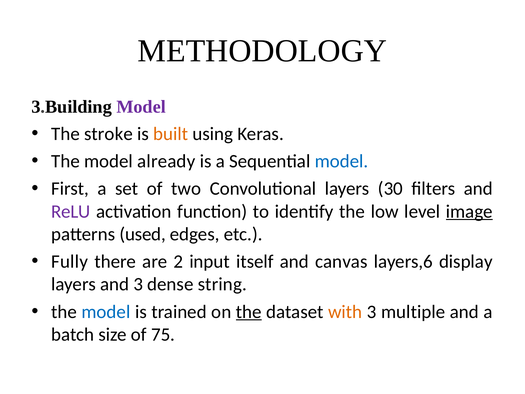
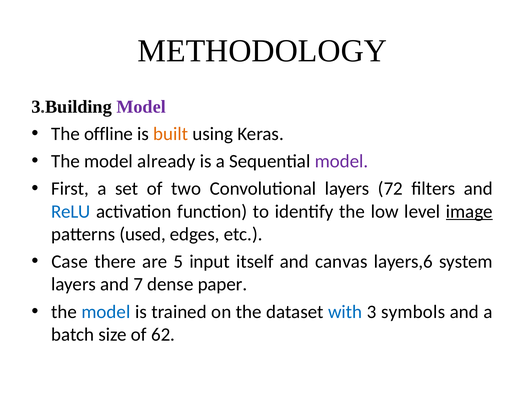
stroke: stroke -> offline (109, 134)
model colour: blue -> purple (342, 161)
30: 30 -> 72 (390, 189)
ReLU colour: purple -> blue (71, 211)
Fully: Fully -> Case (70, 261)
2: 2 -> 5 (178, 261)
display: display -> system (466, 261)
and 3: 3 -> 7 (138, 284)
string: string -> paper (222, 284)
the underline: present -> none (249, 312)
with colour: orange -> blue (345, 312)
multiple: multiple -> symbols (413, 312)
75: 75 -> 62 (163, 334)
